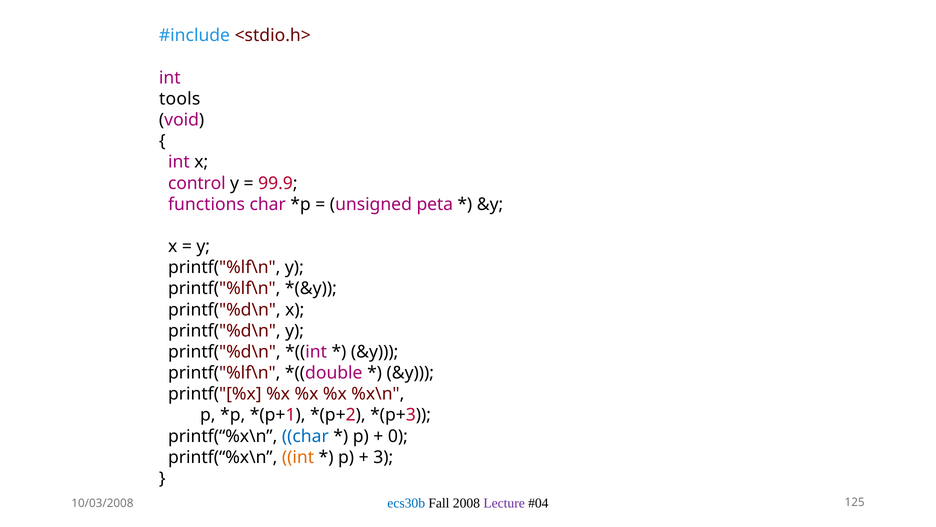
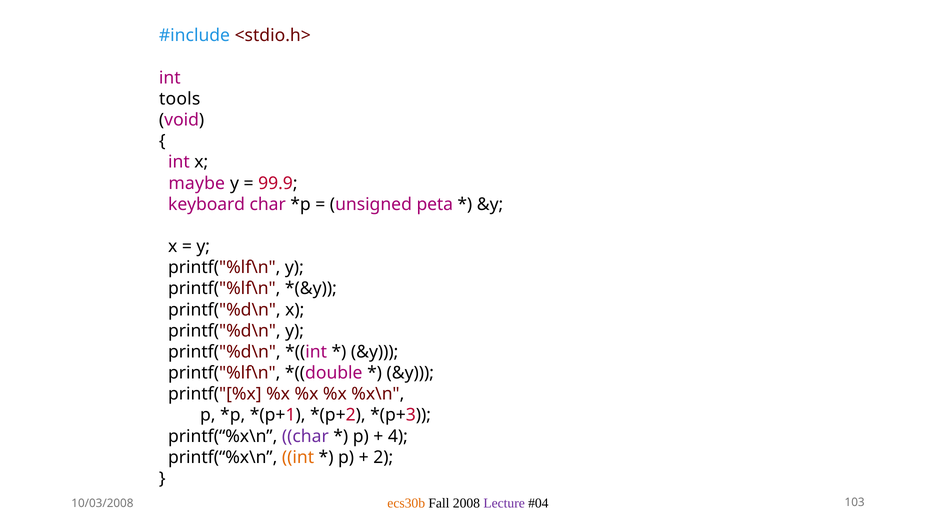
control: control -> maybe (197, 183)
functions: functions -> keyboard (207, 204)
char colour: blue -> purple (305, 436)
0: 0 -> 4 (398, 436)
3: 3 -> 2 (383, 457)
ecs30b colour: blue -> orange (406, 503)
125: 125 -> 103 (855, 502)
